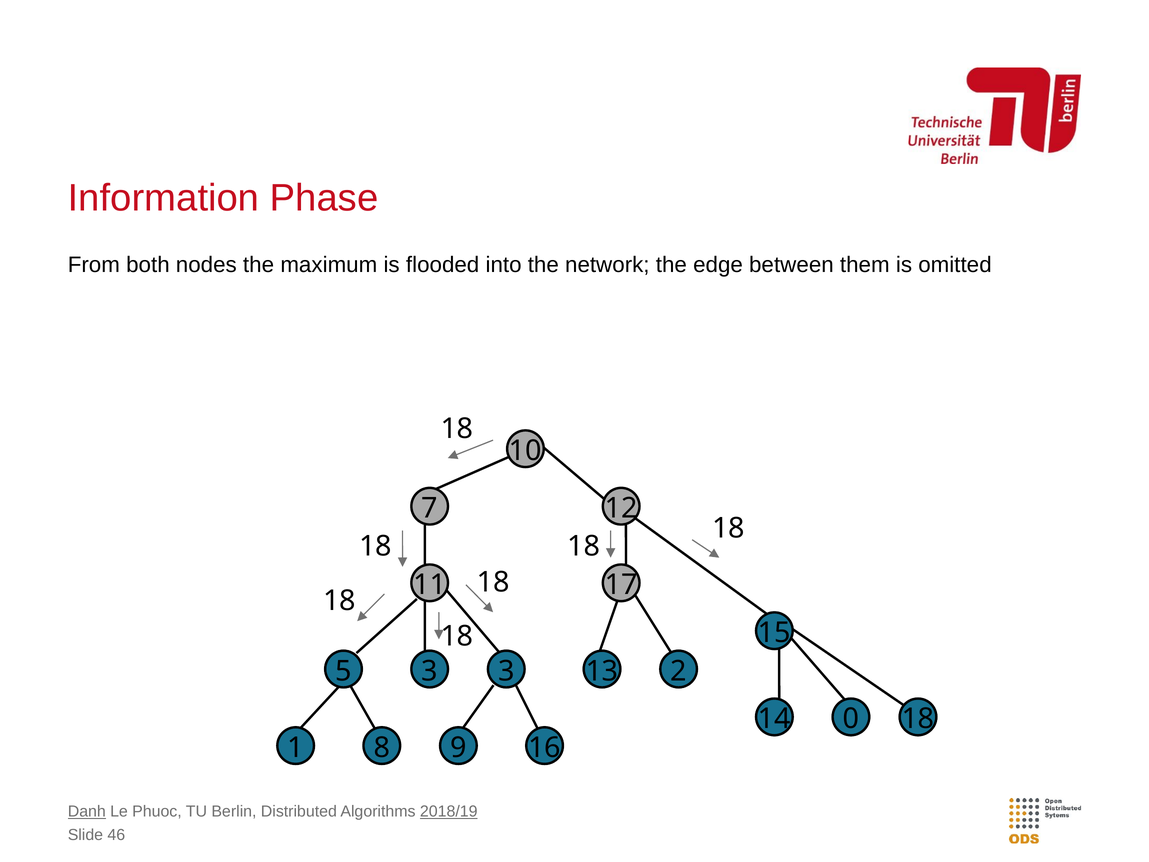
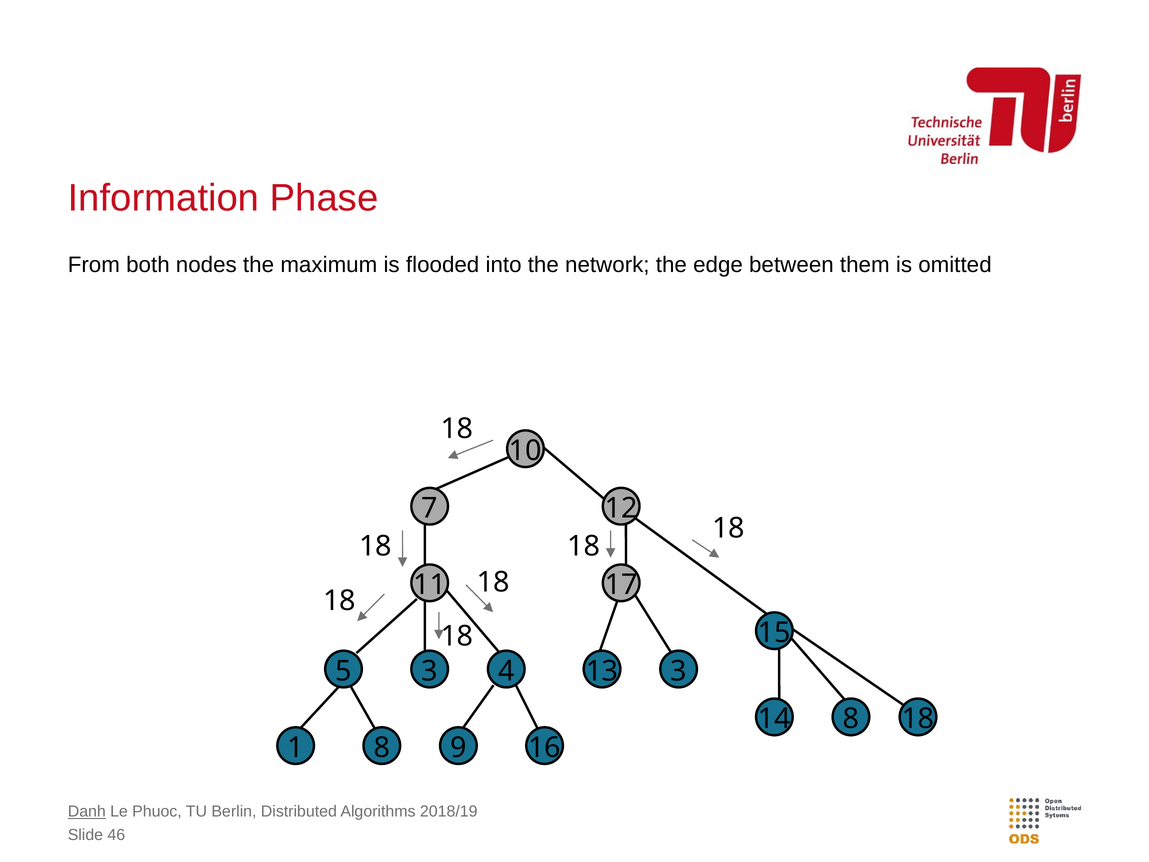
3 3: 3 -> 4 (506, 671)
13 2: 2 -> 3 (679, 671)
14 0: 0 -> 8 (851, 719)
2018/19 underline: present -> none (449, 811)
